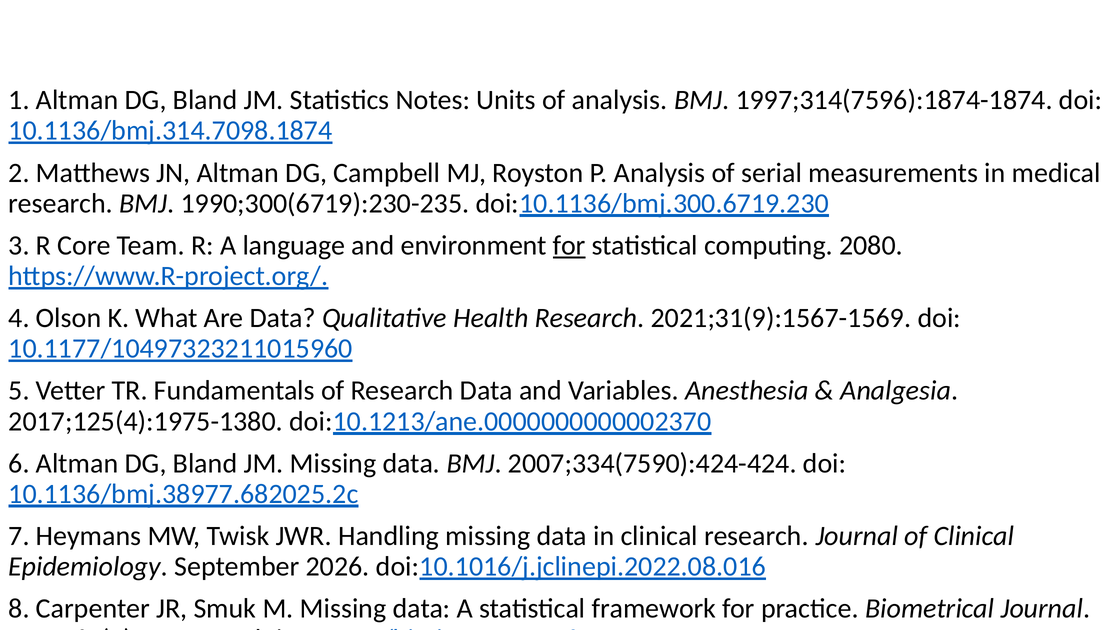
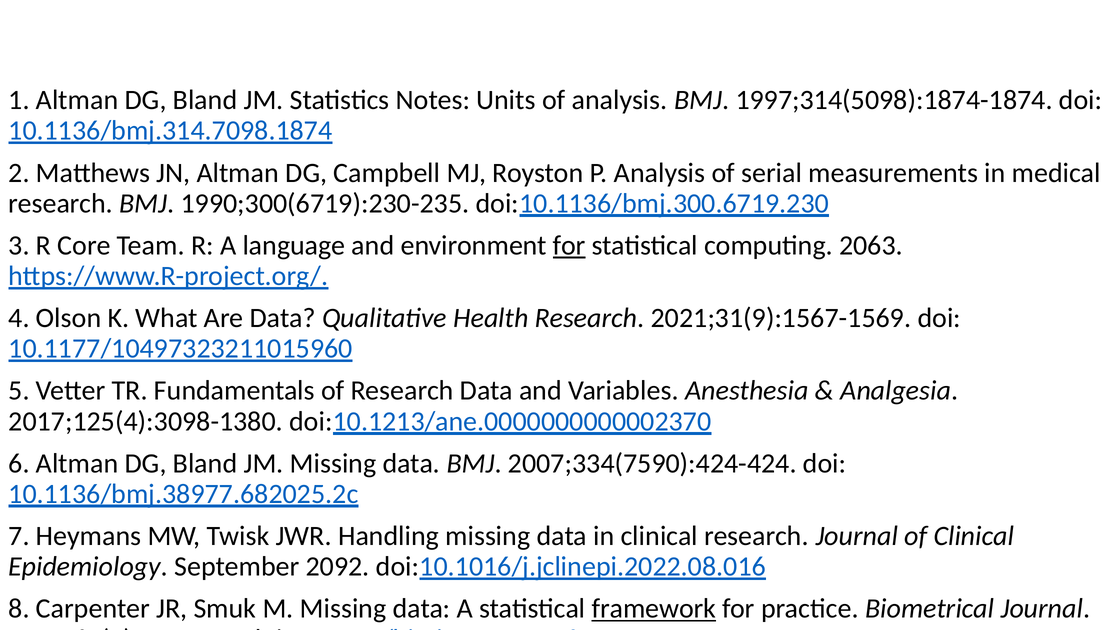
1997;314(7596):1874-1874: 1997;314(7596):1874-1874 -> 1997;314(5098):1874-1874 (894, 100)
2080: 2080 -> 2063 (871, 245)
2017;125(4):1975-1380: 2017;125(4):1975-1380 -> 2017;125(4):3098-1380 (146, 421)
2026: 2026 -> 2092 (338, 567)
framework underline: none -> present (654, 609)
